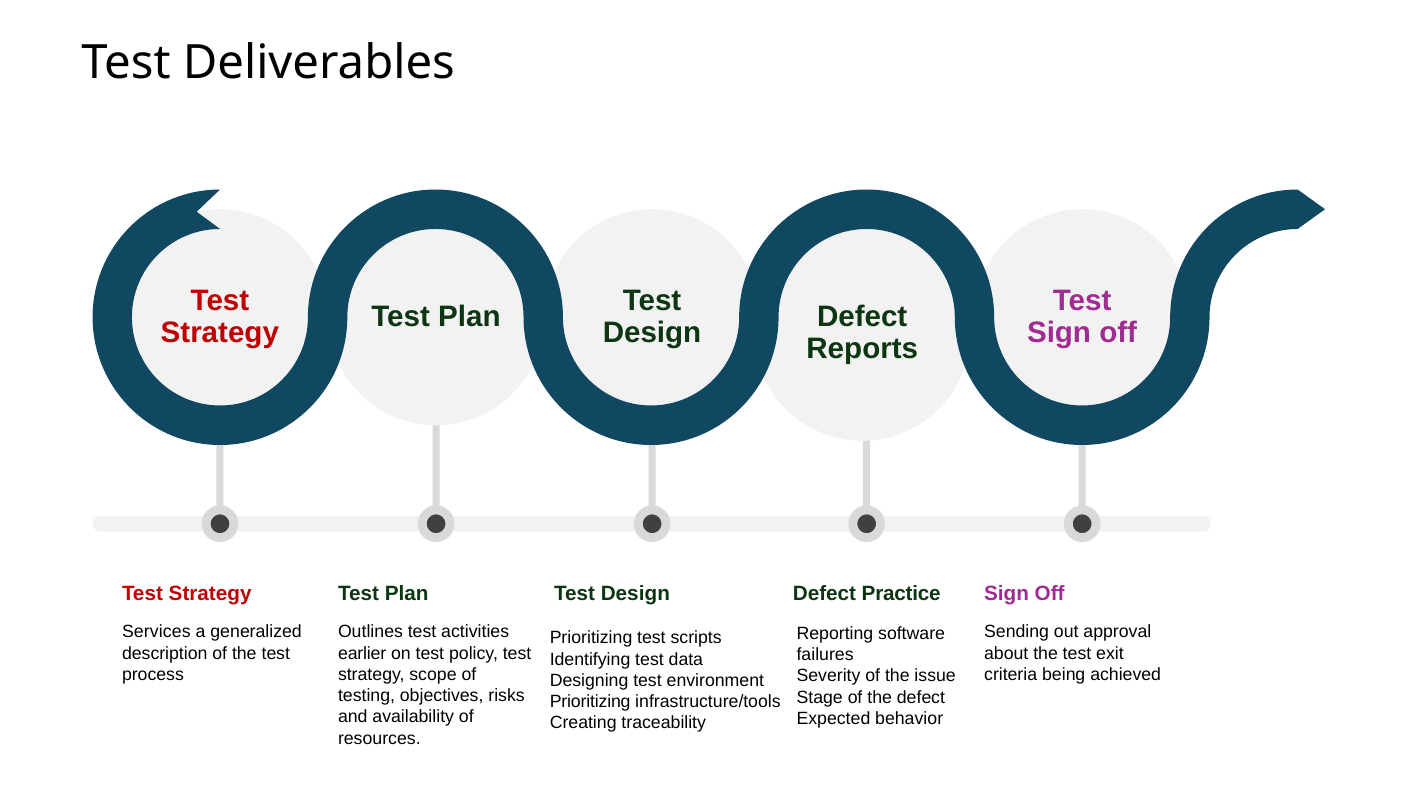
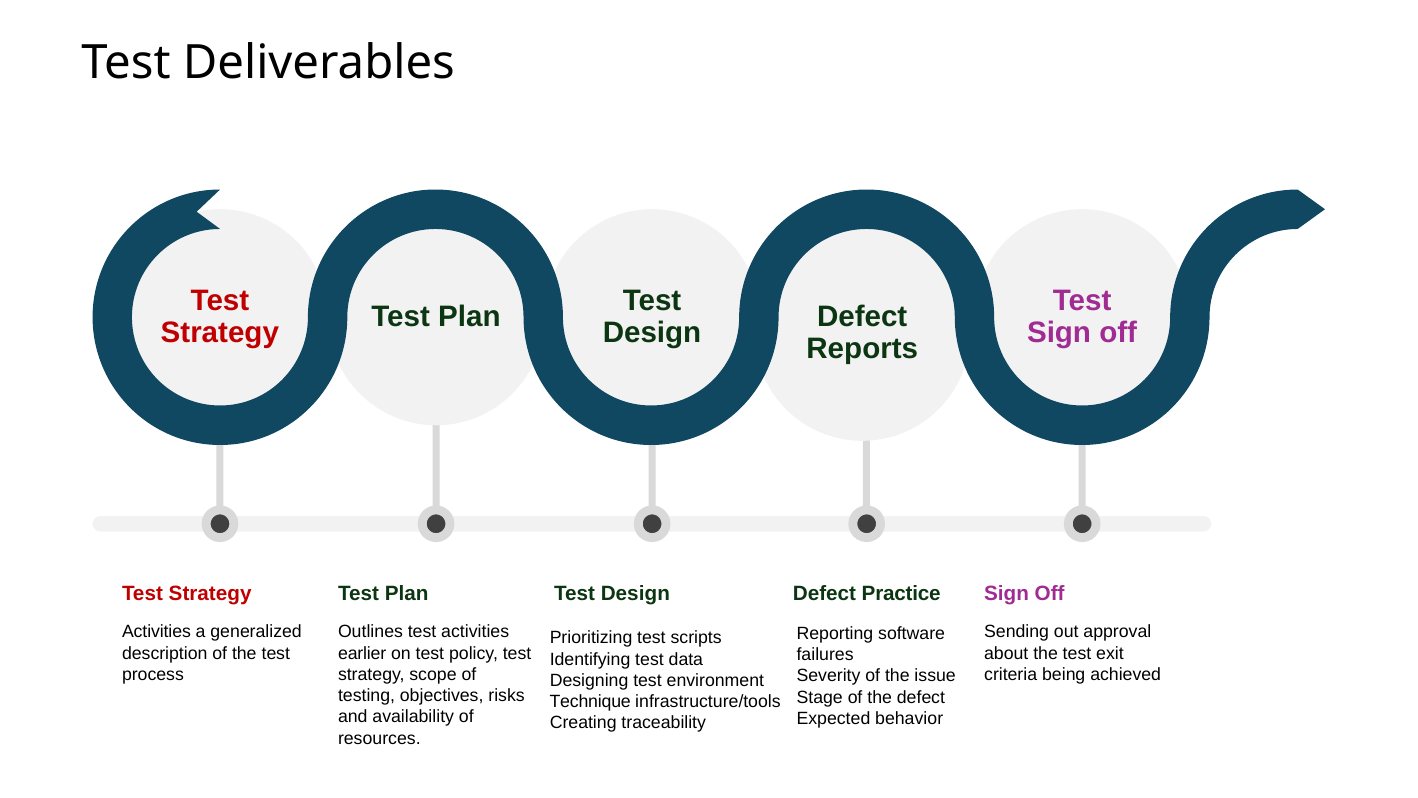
Services: Services -> Activities (156, 632)
Prioritizing: Prioritizing -> Technique (590, 701)
